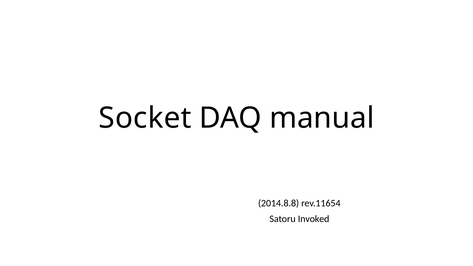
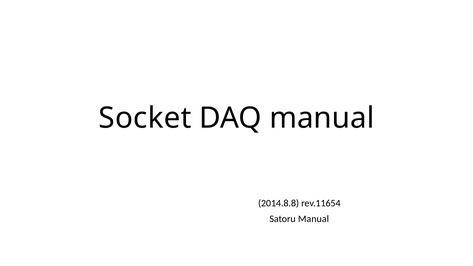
Satoru Invoked: Invoked -> Manual (314, 219)
